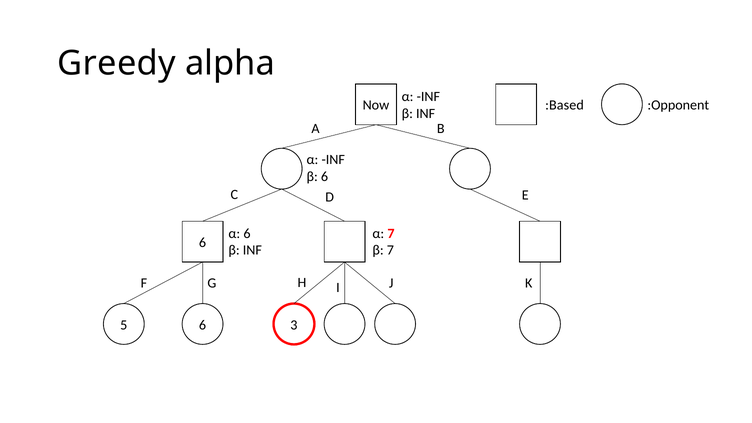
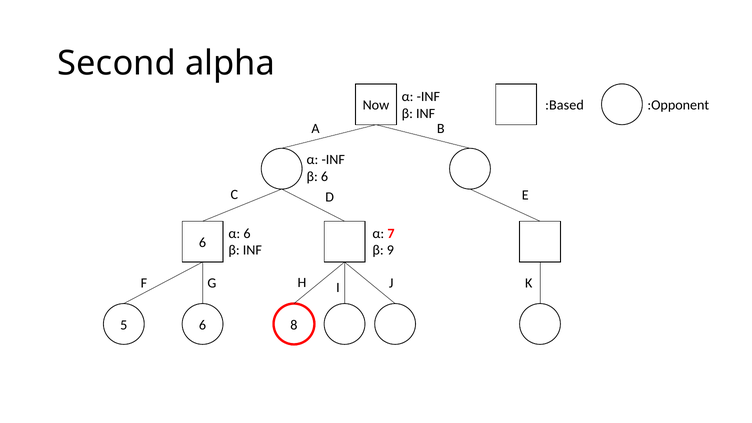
Greedy: Greedy -> Second (117, 63)
β 7: 7 -> 9 (390, 250)
3: 3 -> 8 (294, 325)
